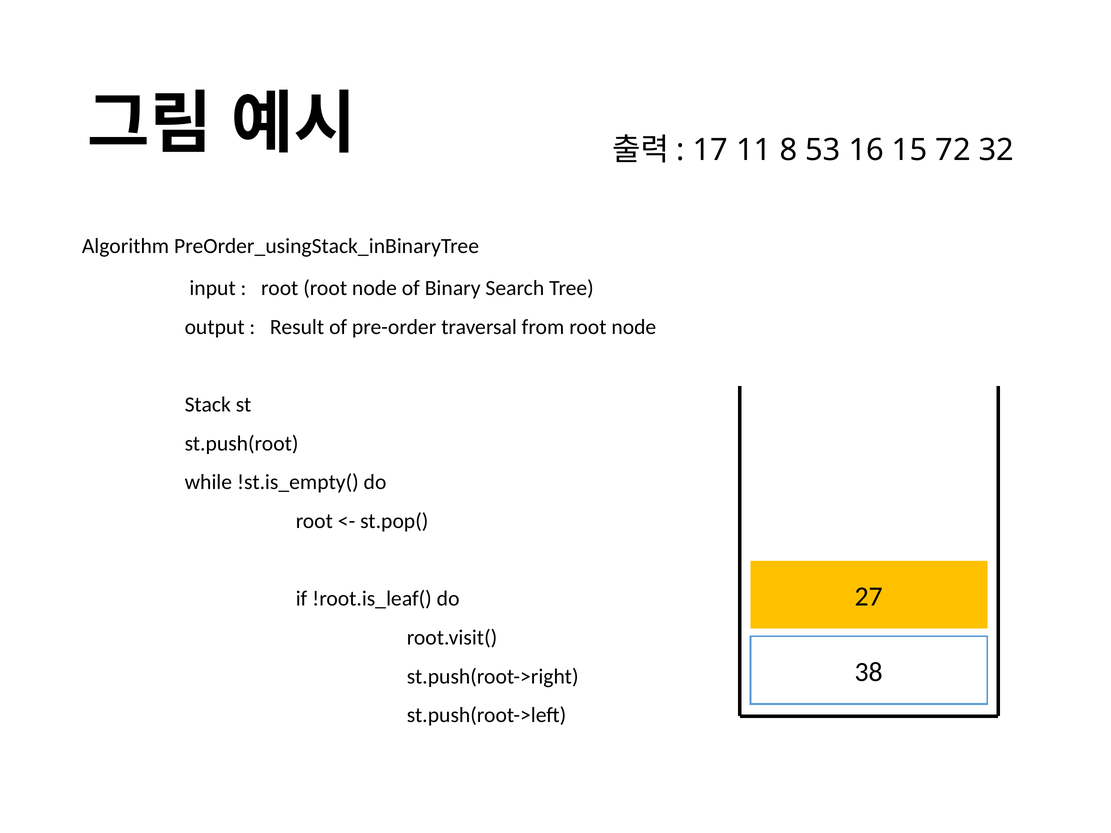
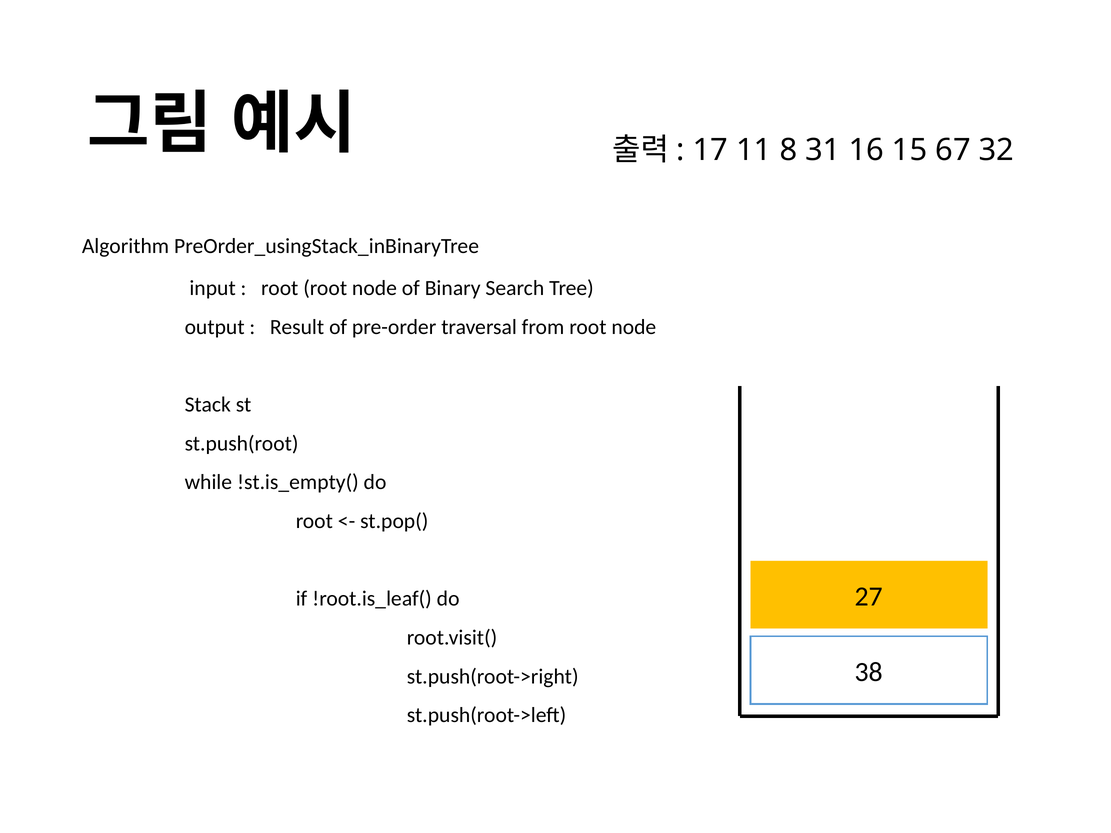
53: 53 -> 31 (823, 150)
72: 72 -> 67 (953, 150)
